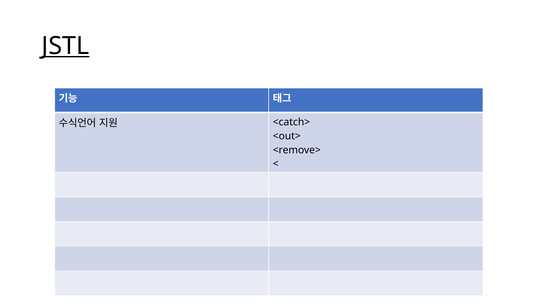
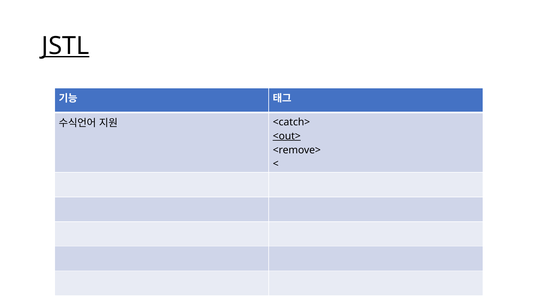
<out> underline: none -> present (287, 136)
